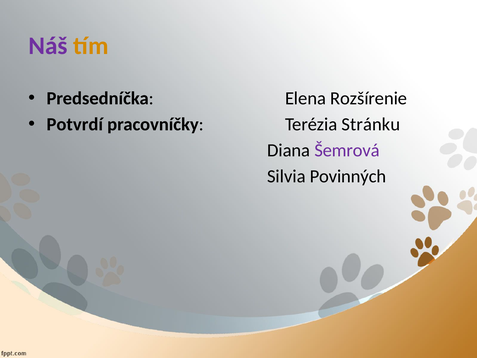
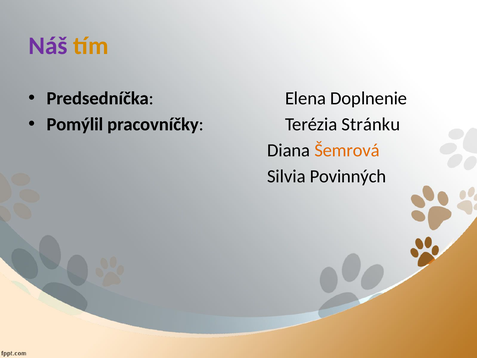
Rozšírenie: Rozšírenie -> Doplnenie (369, 98)
Potvrdí: Potvrdí -> Pomýlil (75, 124)
Šemrová colour: purple -> orange (347, 150)
